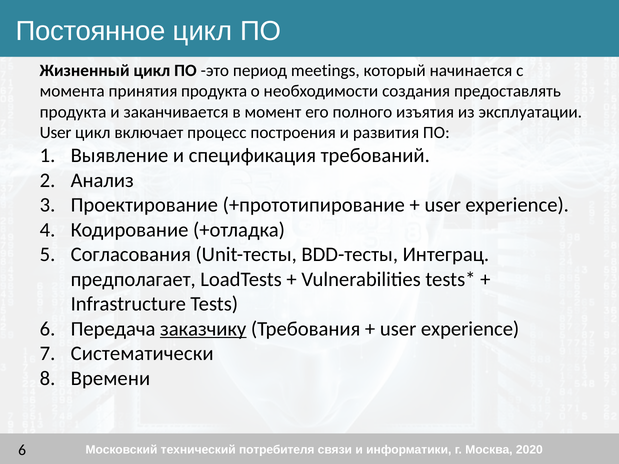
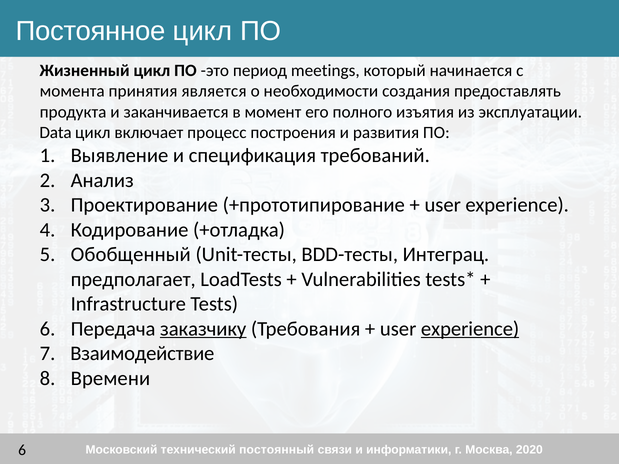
принятия продукта: продукта -> является (214, 91)
User: User -> Data (56, 133)
Согласования: Согласования -> Обобщенный (131, 255)
experience underline: none -> present (470, 329)
Систематически: Систематически -> Взаимодействие (142, 354)
потребителя: потребителя -> постоянный (277, 450)
